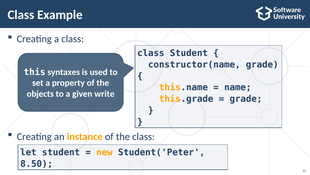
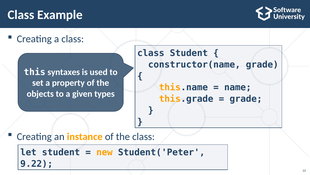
write: write -> types (104, 93)
8.50: 8.50 -> 9.22 (37, 163)
